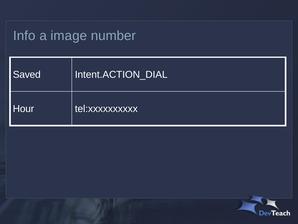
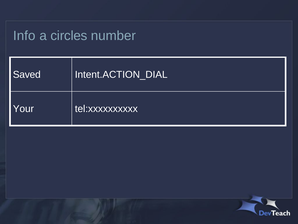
image: image -> circles (69, 36)
Hour: Hour -> Your (23, 108)
